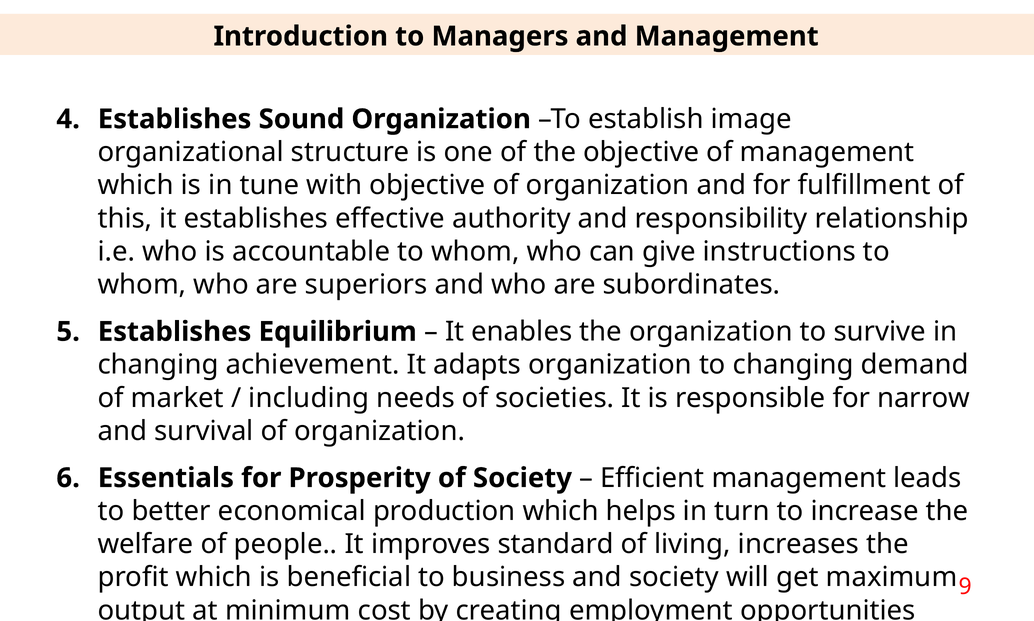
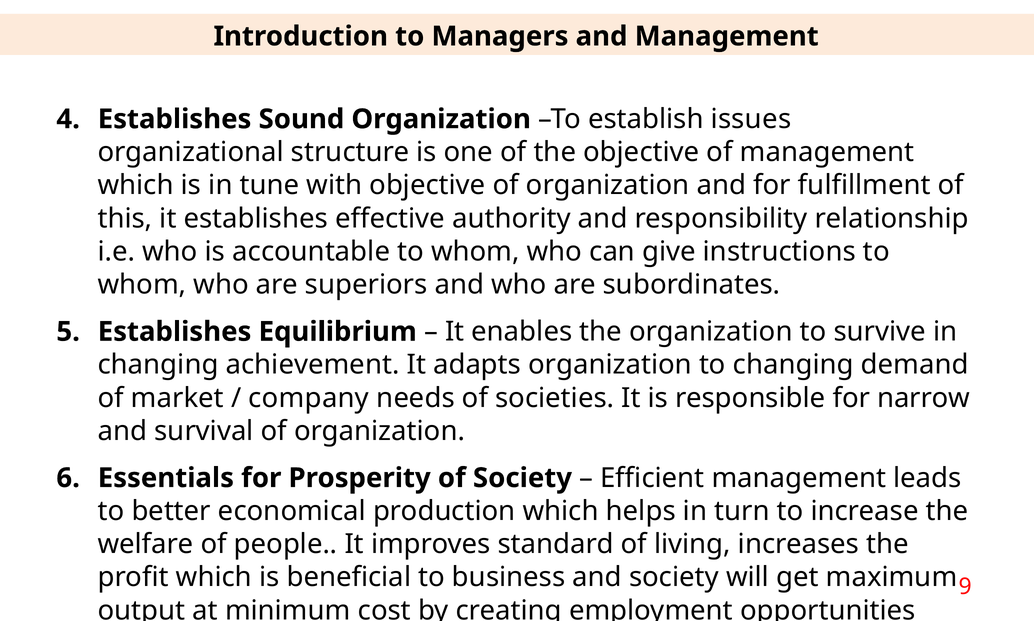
image: image -> issues (751, 119)
including: including -> company (309, 398)
